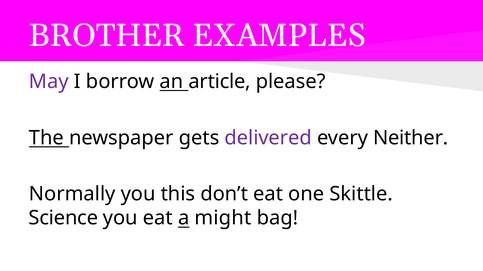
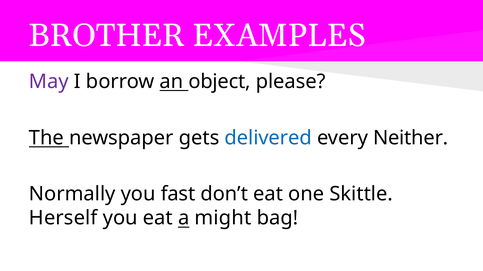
article: article -> object (220, 82)
delivered colour: purple -> blue (268, 138)
this: this -> fast (178, 194)
Science: Science -> Herself (63, 219)
